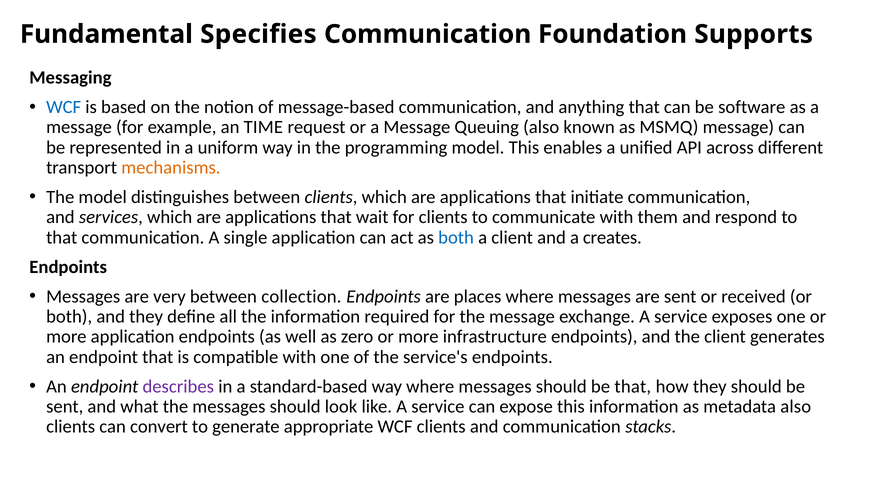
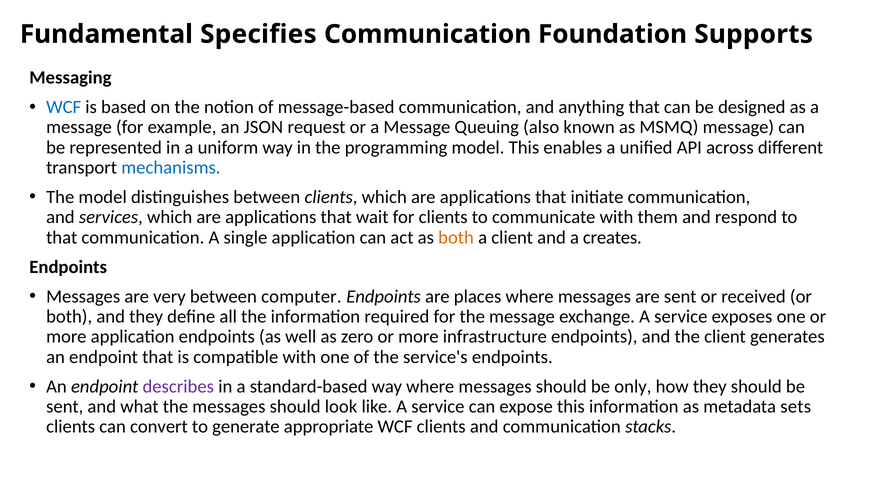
software: software -> designed (752, 107)
TIME: TIME -> JSON (263, 127)
mechanisms colour: orange -> blue (171, 168)
both colour: blue -> orange (456, 237)
collection: collection -> computer (301, 296)
be that: that -> only (633, 386)
metadata also: also -> sets (796, 407)
